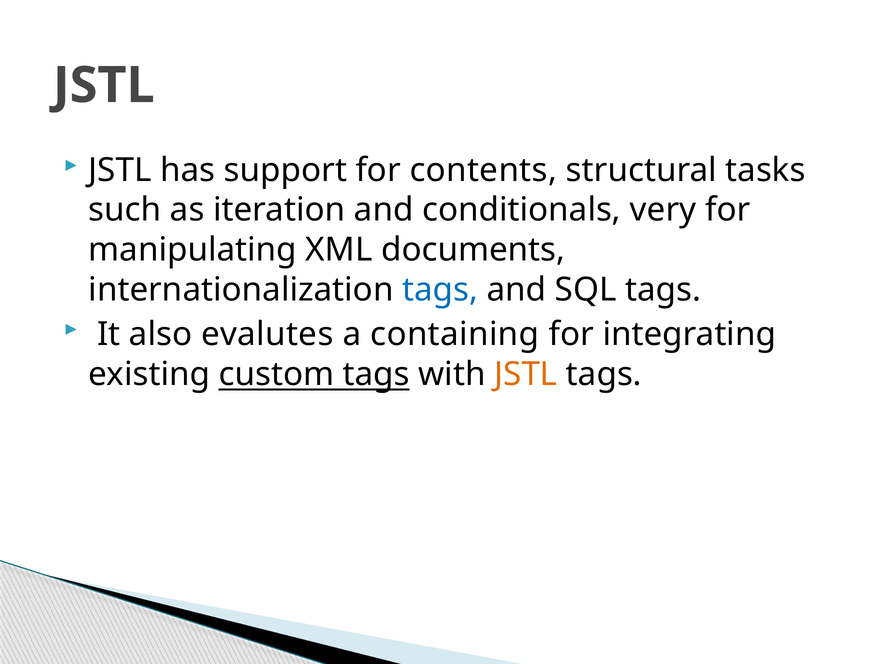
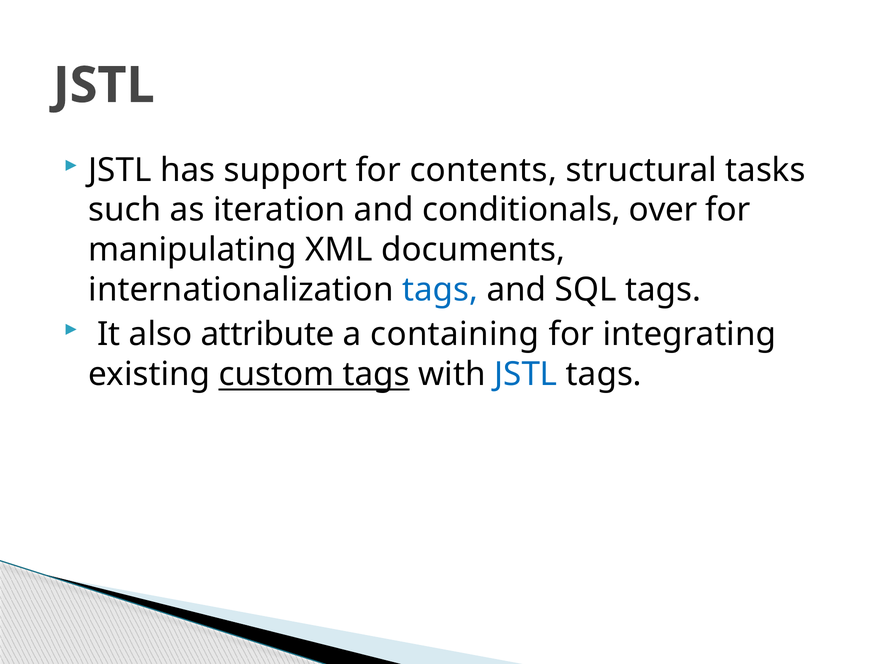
very: very -> over (663, 210)
evalutes: evalutes -> attribute (268, 335)
JSTL colour: orange -> blue (526, 375)
